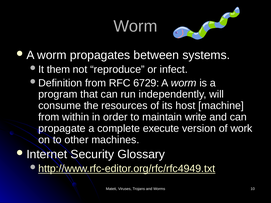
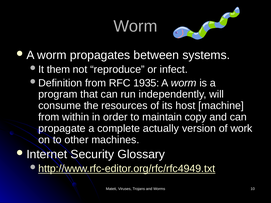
6729: 6729 -> 1935 (146, 83)
write: write -> copy (196, 117)
execute: execute -> actually (161, 129)
